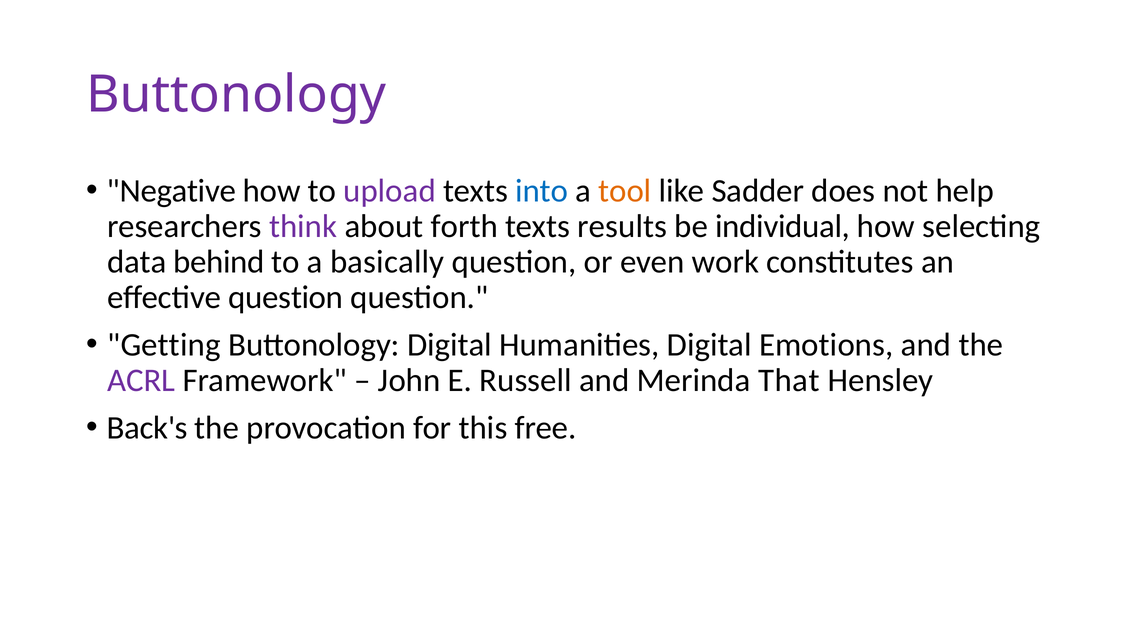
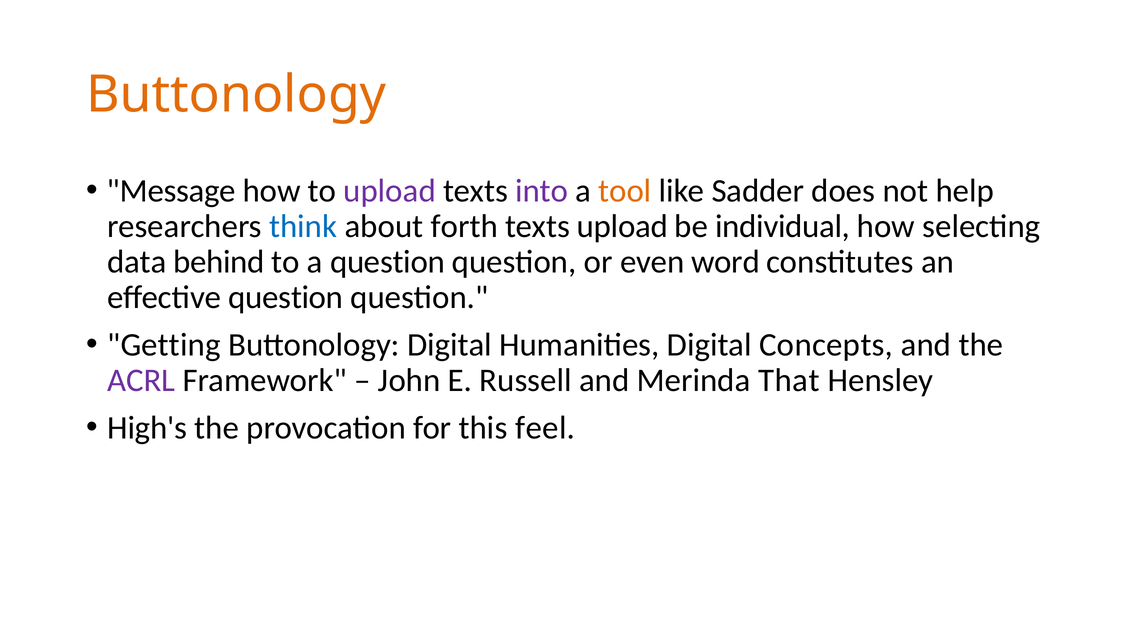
Buttonology colour: purple -> orange (236, 95)
Negative: Negative -> Message (171, 191)
into colour: blue -> purple (542, 191)
think colour: purple -> blue (303, 226)
texts results: results -> upload (622, 226)
a basically: basically -> question (387, 262)
work: work -> word (726, 262)
Emotions: Emotions -> Concepts (826, 345)
Back's: Back's -> High's (147, 428)
free: free -> feel (545, 428)
